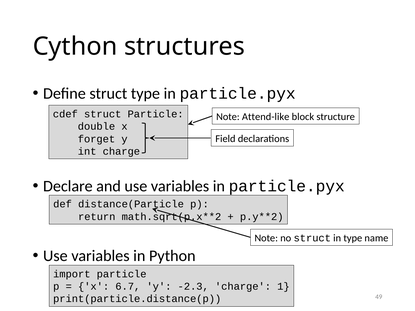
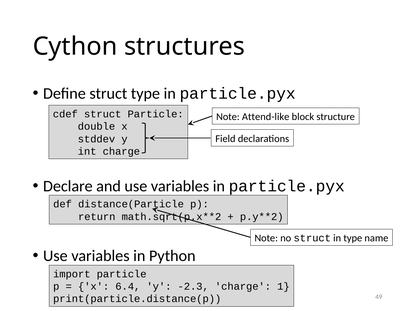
forget: forget -> stddev (96, 139)
6.7: 6.7 -> 6.4 (128, 287)
